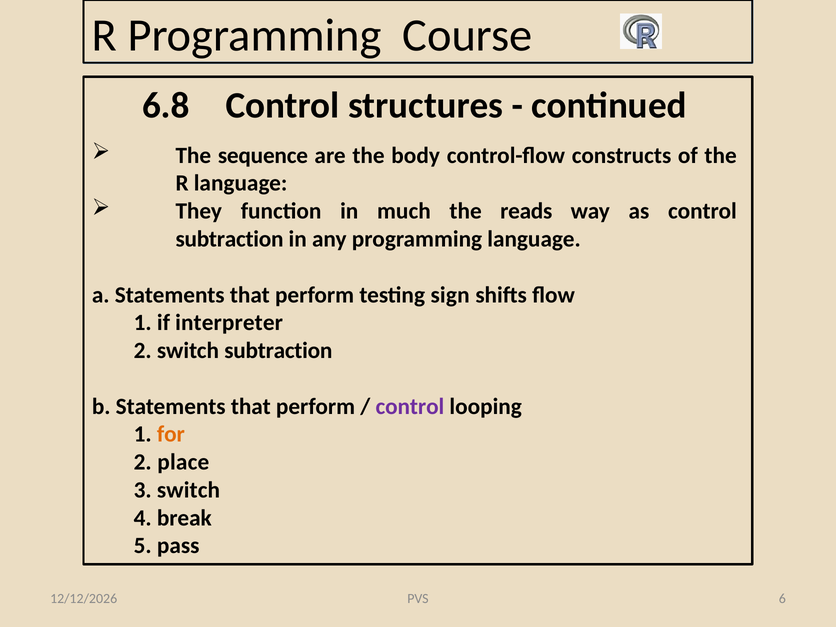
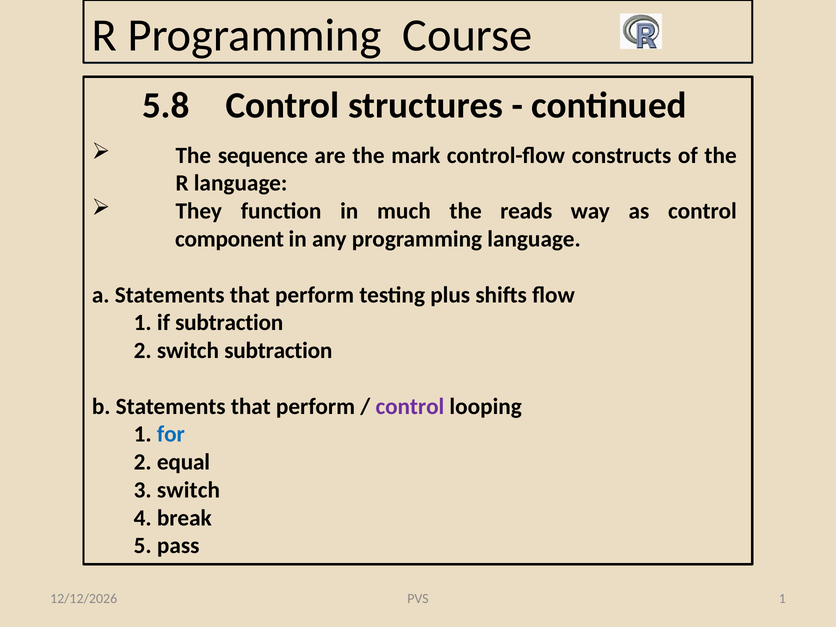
6.8: 6.8 -> 5.8 (166, 106)
body: body -> mark (416, 155)
subtraction: subtraction -> component (230, 239)
sign: sign -> plus (450, 295)
if interpreter: interpreter -> subtraction (229, 323)
for colour: orange -> blue (171, 434)
place: place -> equal (184, 462)
6: 6 -> 1 (782, 599)
